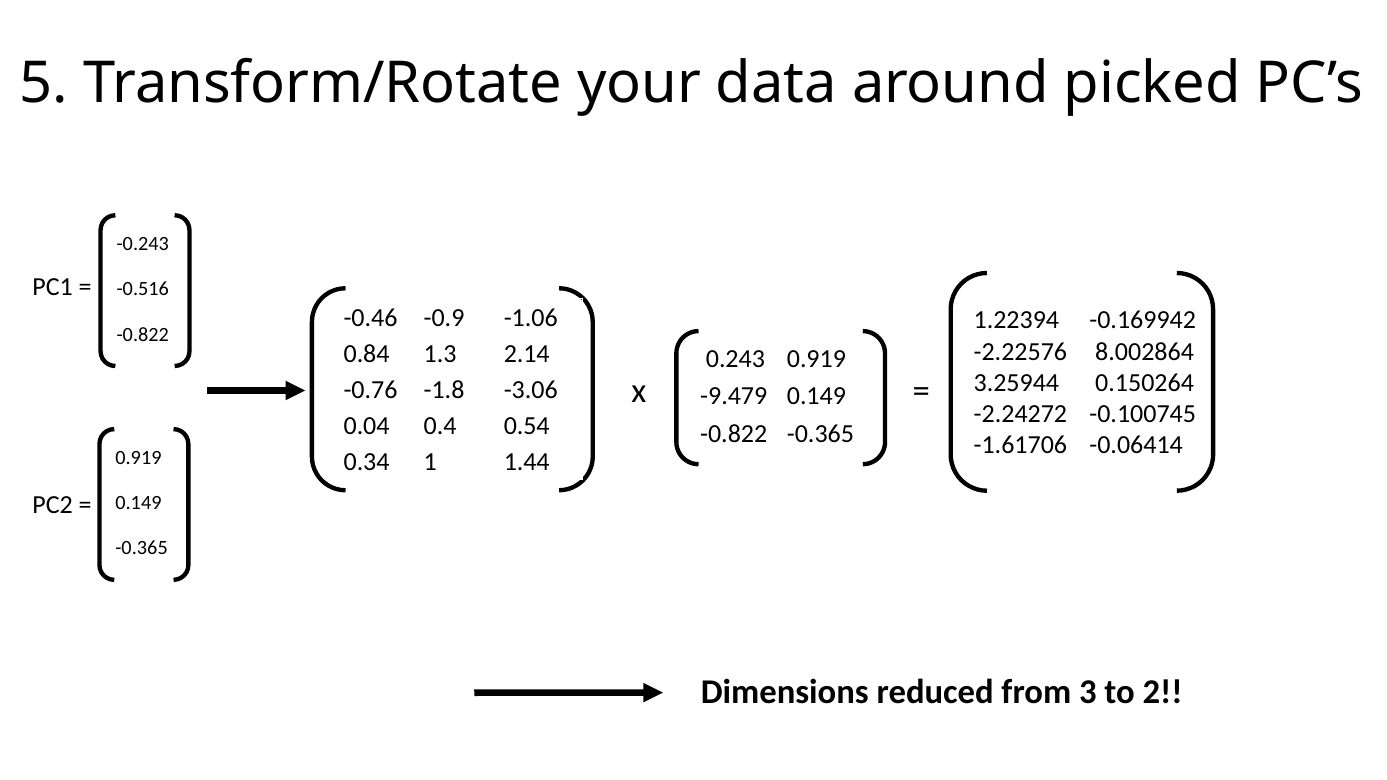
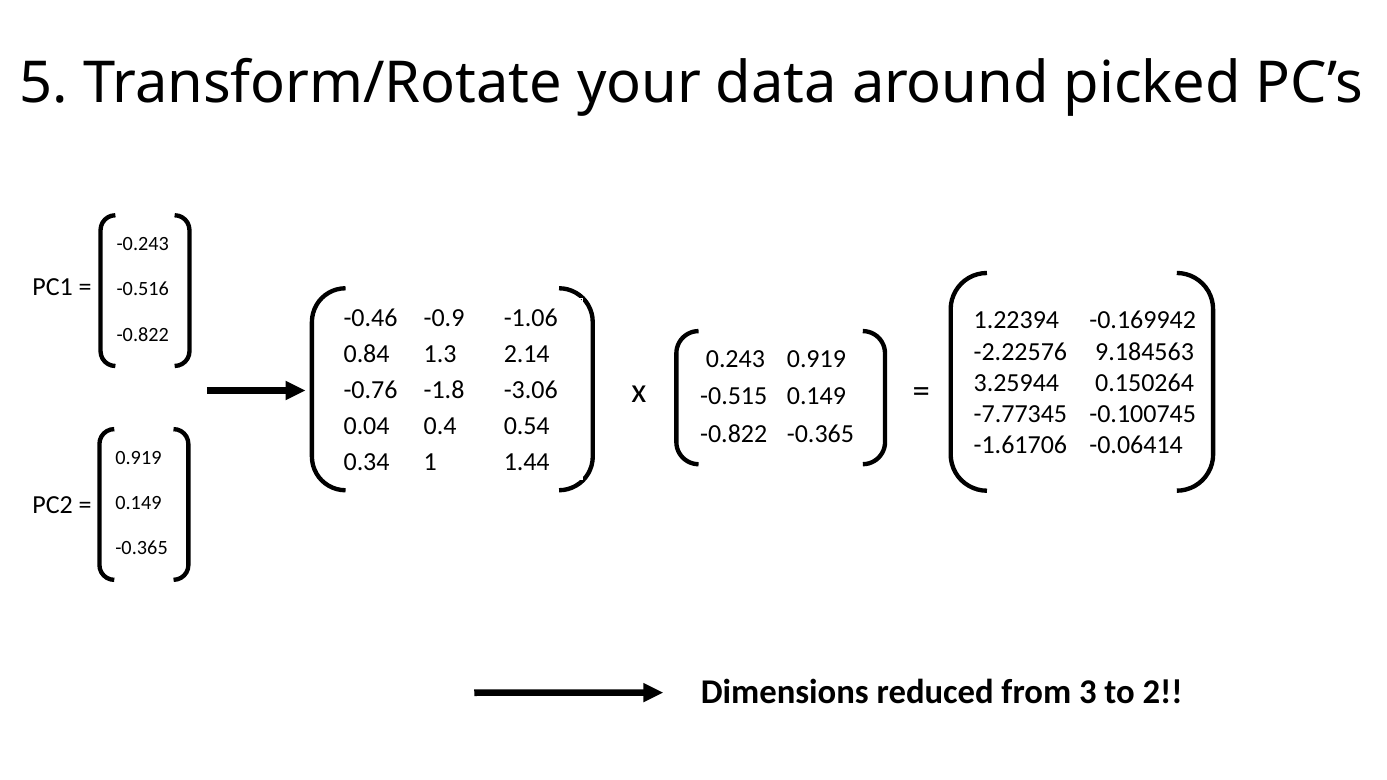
8.002864: 8.002864 -> 9.184563 (1145, 352)
-9.479: -9.479 -> -0.515 (734, 396)
-2.24272: -2.24272 -> -7.77345 (1020, 414)
